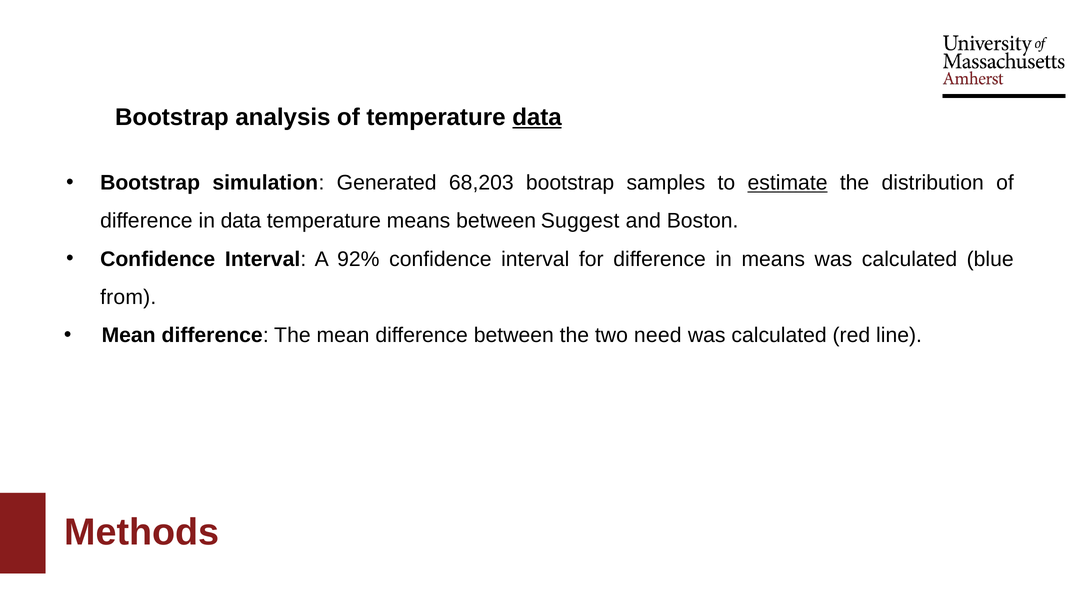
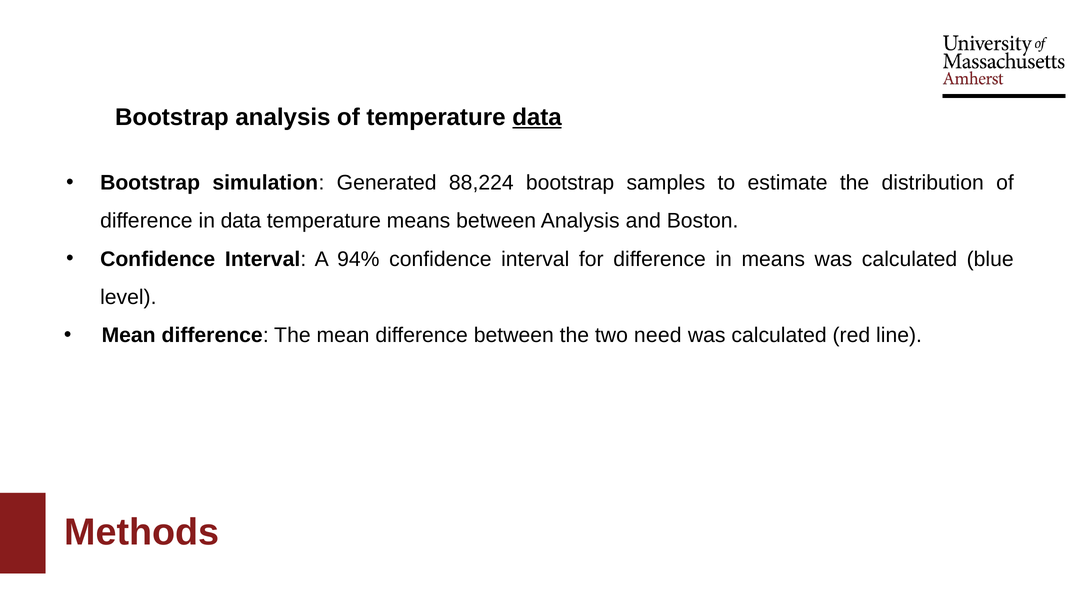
68,203: 68,203 -> 88,224 (481, 183)
estimate underline: present -> none (788, 183)
between Suggest: Suggest -> Analysis (580, 221)
92%: 92% -> 94% (358, 259)
from: from -> level (128, 297)
